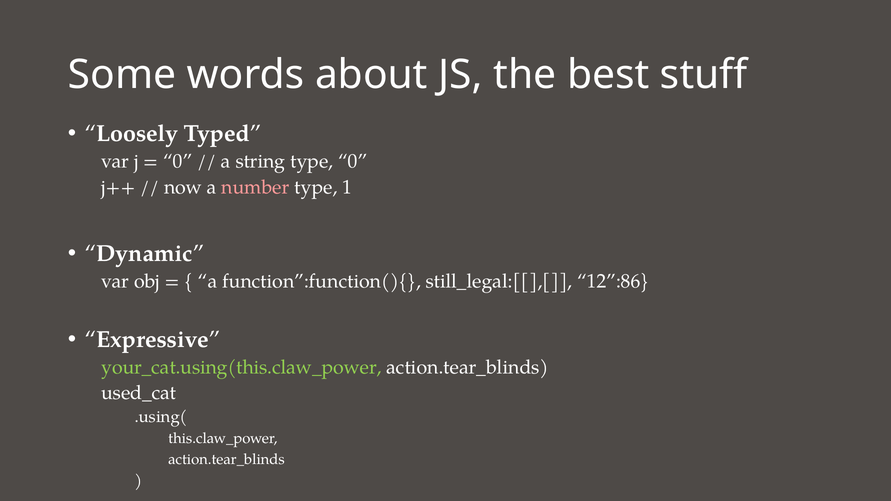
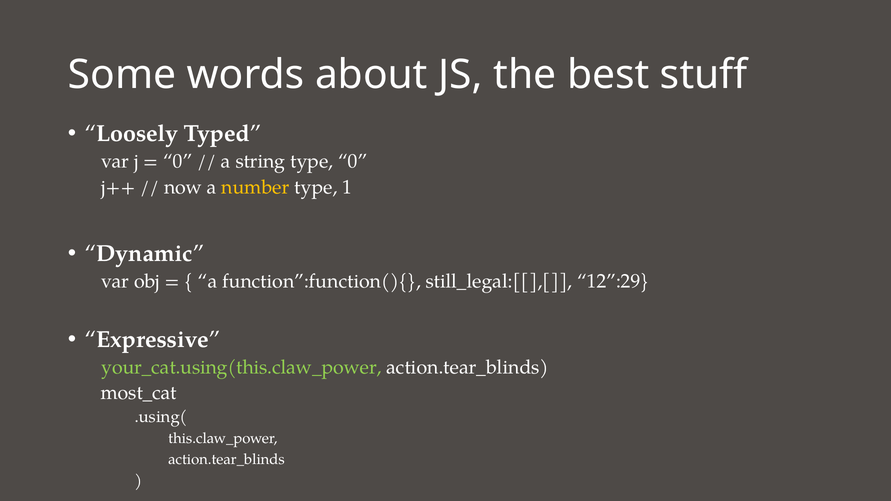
number colour: pink -> yellow (255, 187)
12”:86: 12”:86 -> 12”:29 (613, 282)
used_cat: used_cat -> most_cat (139, 393)
